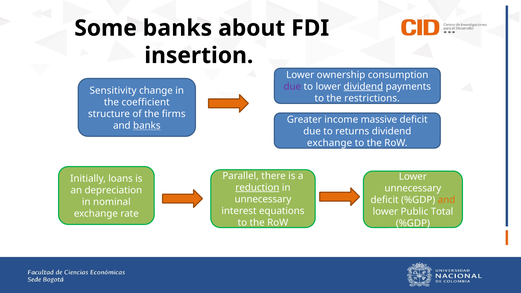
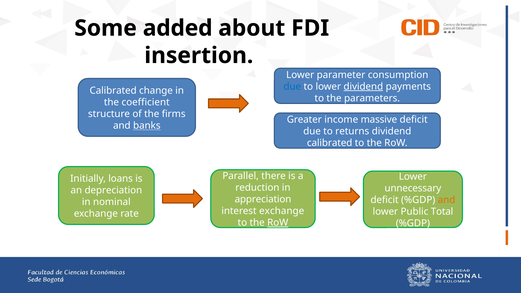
Some banks: banks -> added (178, 28)
ownership: ownership -> parameter (341, 75)
due colour: purple -> blue (292, 87)
Sensitivity: Sensitivity -> Calibrated (113, 90)
restrictions: restrictions -> parameters (372, 98)
exchange: exchange -> calibrated (330, 143)
reduction underline: present -> none (257, 188)
unnecessary: unnecessary -> appreciation (263, 199)
interest equations: equations -> exchange (282, 211)
RoW underline: none -> present (278, 223)
